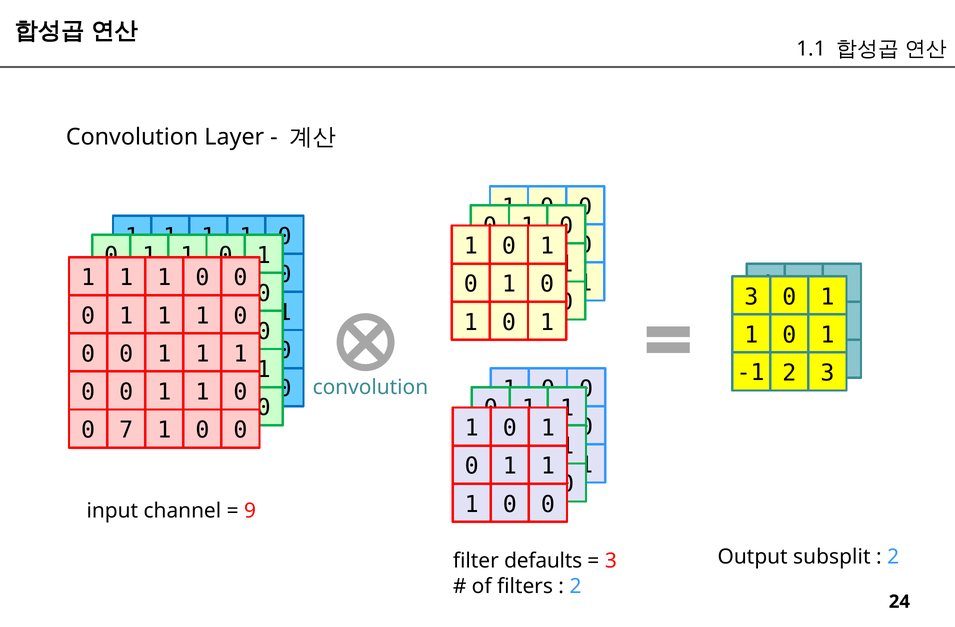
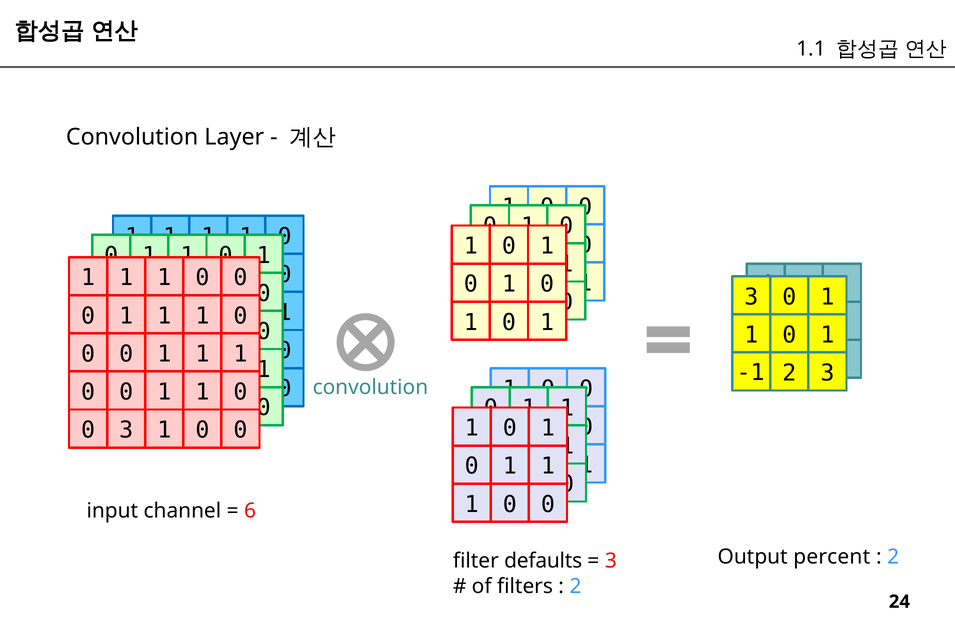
7: 7 -> 3 (126, 430)
9: 9 -> 6 (250, 511)
subsplit: subsplit -> percent (832, 557)
